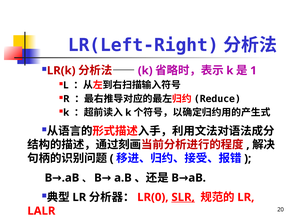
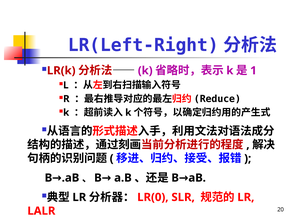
SLR underline: present -> none (183, 197)
